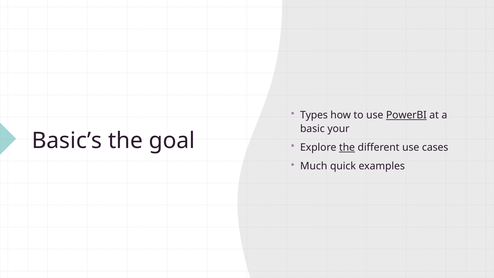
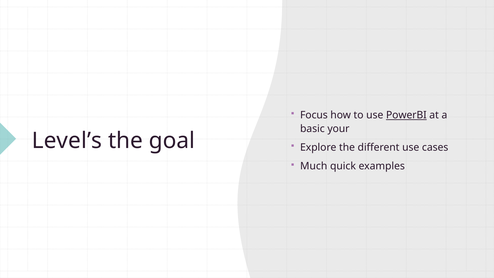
Types: Types -> Focus (314, 115)
Basic’s: Basic’s -> Level’s (67, 141)
the underline: present -> none (347, 147)
